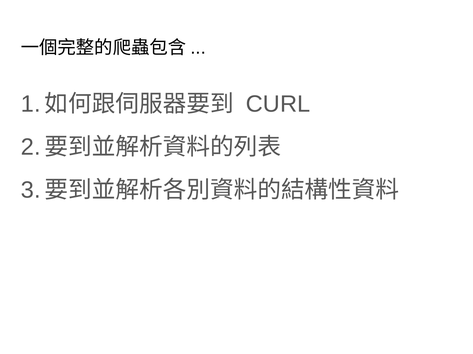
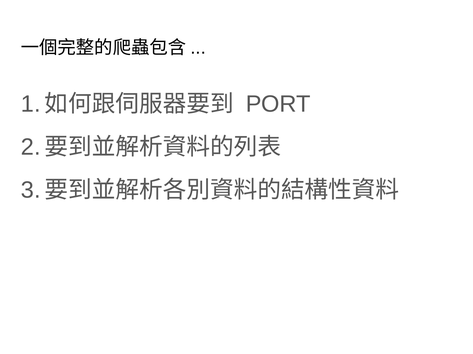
CURL: CURL -> PORT (278, 104)
